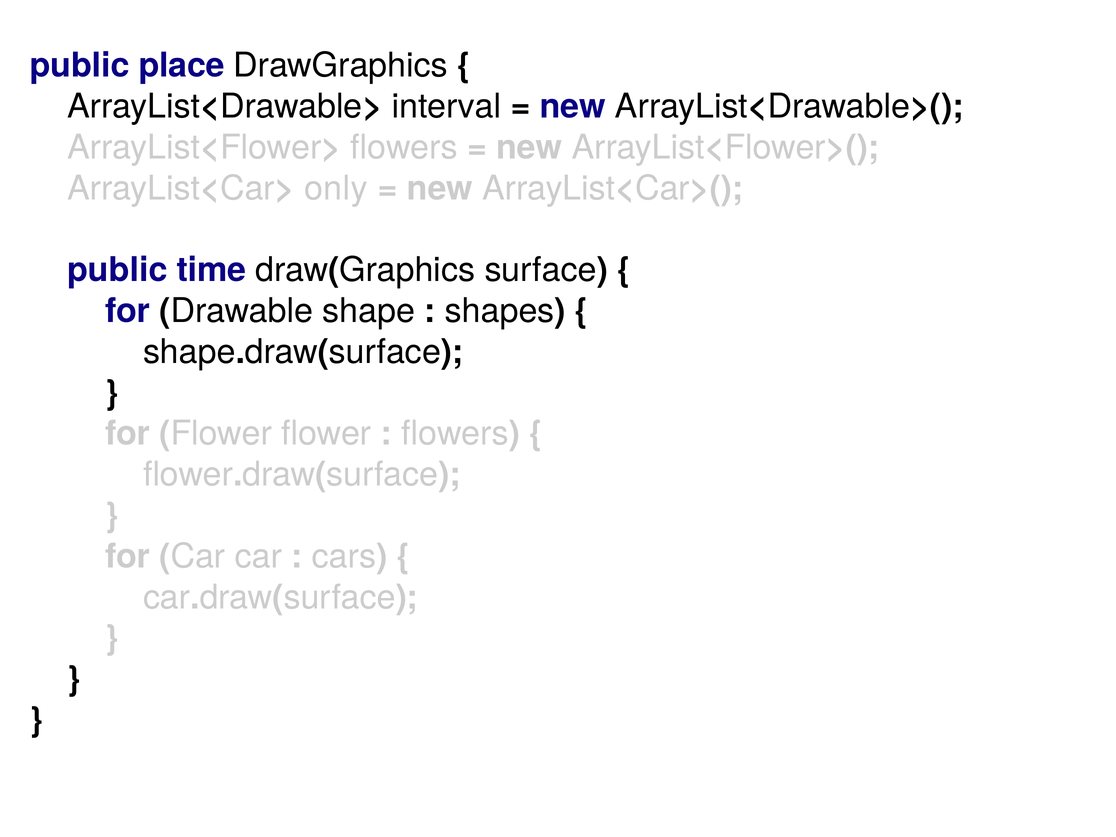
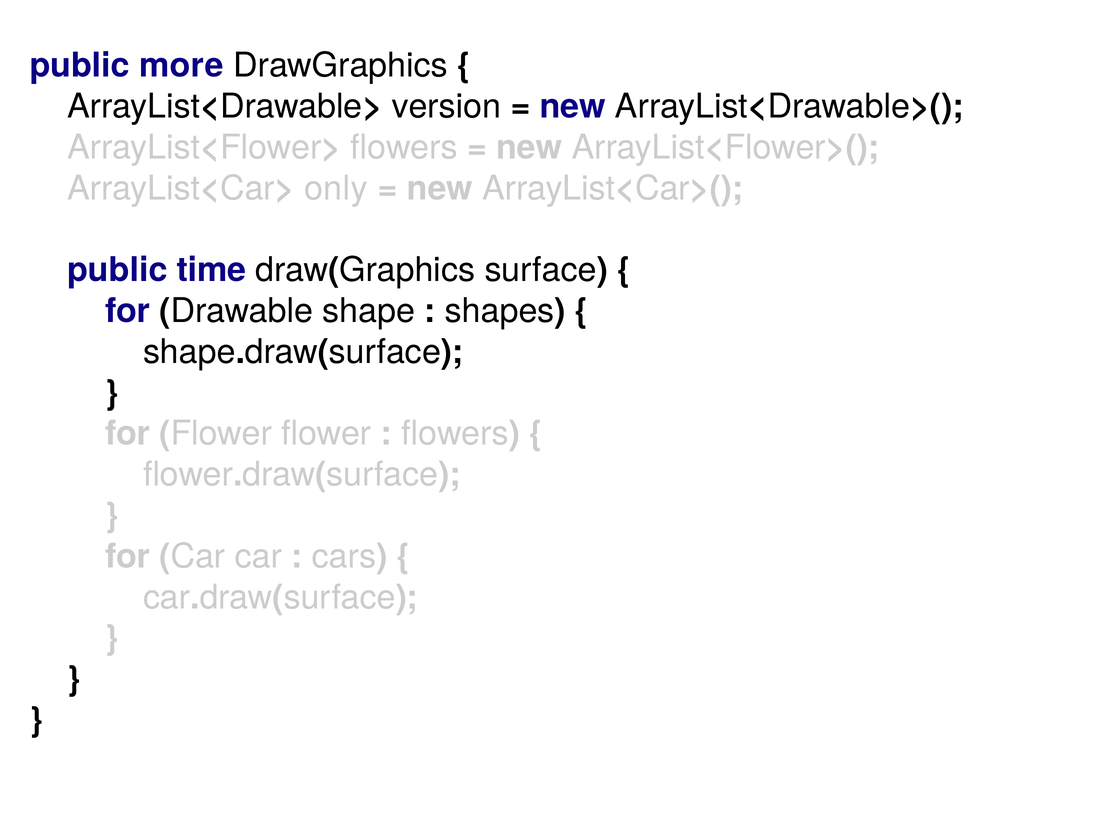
place: place -> more (181, 66)
interval: interval -> version (446, 106)
